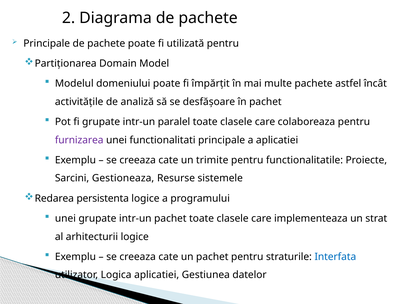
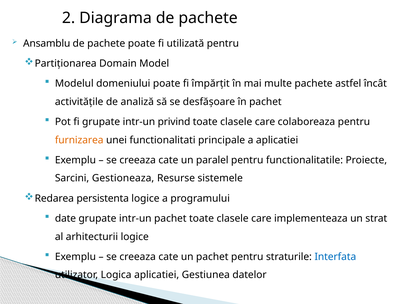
Principale: Principale -> Ansamblu (47, 43)
paralel: paralel -> privind (174, 122)
furnizarea colour: purple -> orange (79, 140)
trimite: trimite -> paralel (212, 160)
unei: unei -> date (65, 218)
